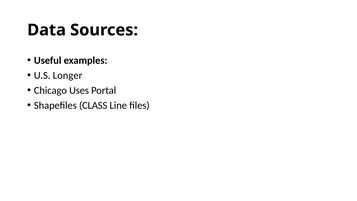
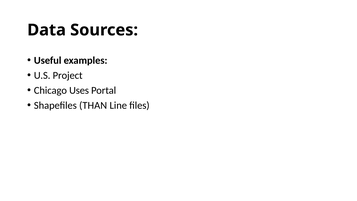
Longer: Longer -> Project (68, 75)
CLASS: CLASS -> THAN (93, 105)
